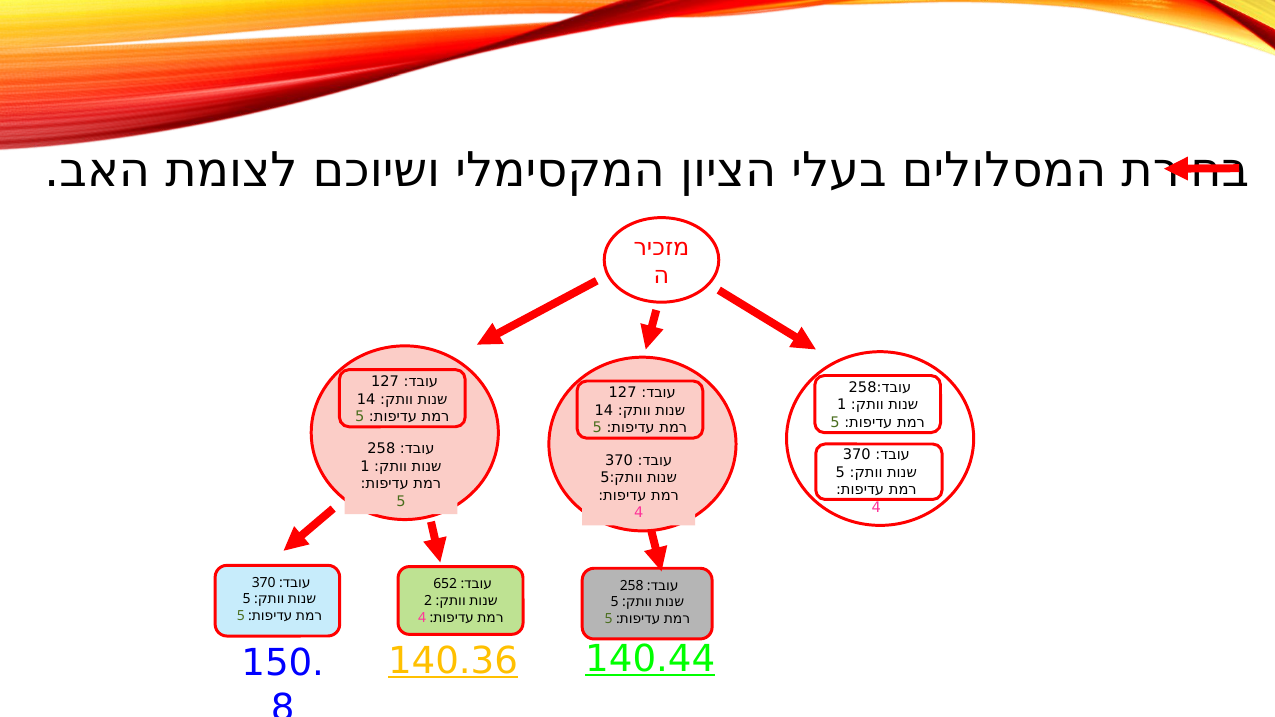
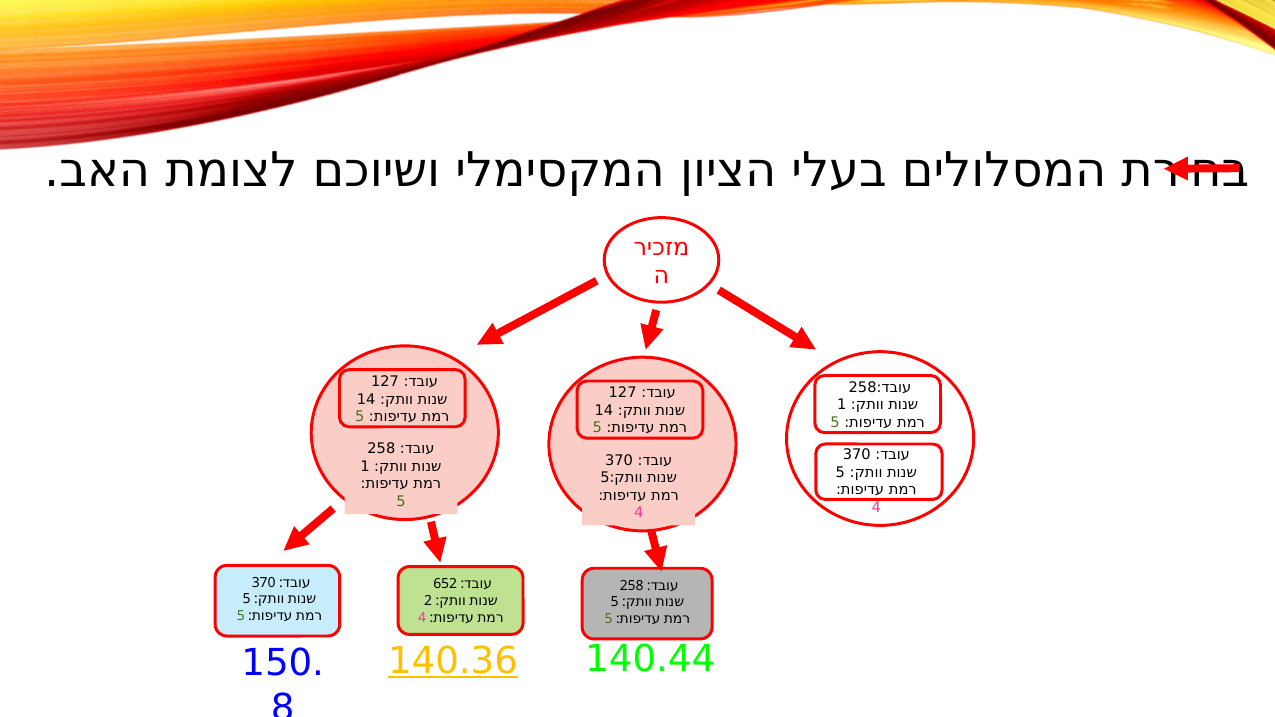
140.44 underline: present -> none (650, 659)
